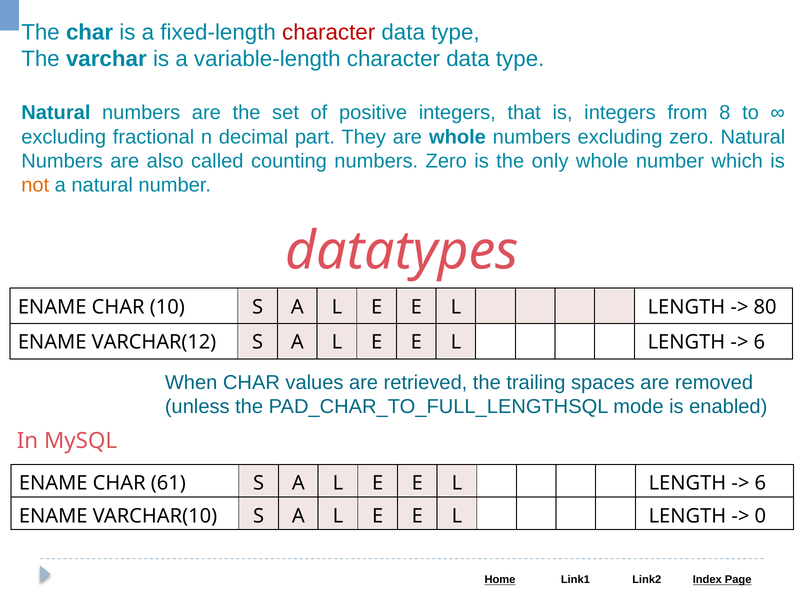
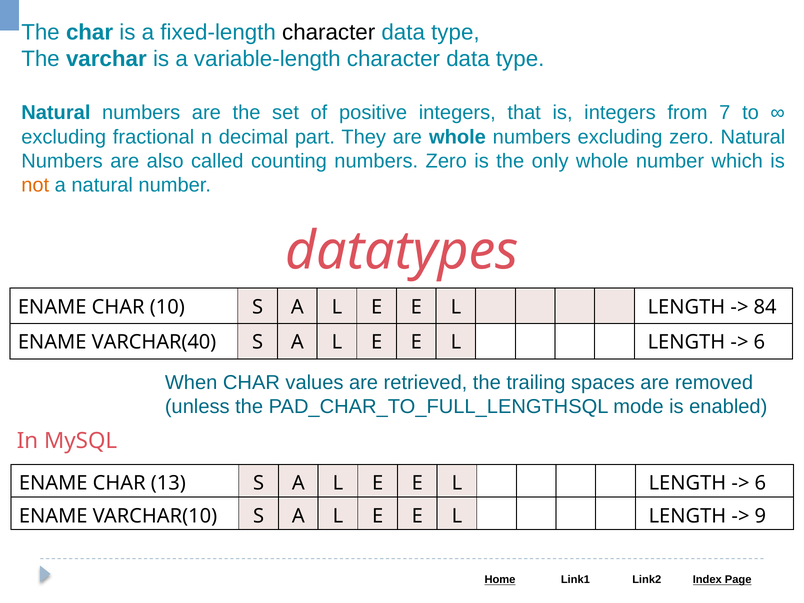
character colour: red -> black (329, 32)
8: 8 -> 7 (725, 113)
80: 80 -> 84 (765, 307)
VARCHAR(12: VARCHAR(12 -> VARCHAR(40 (154, 342)
61: 61 -> 13 (168, 483)
0: 0 -> 9 (760, 516)
